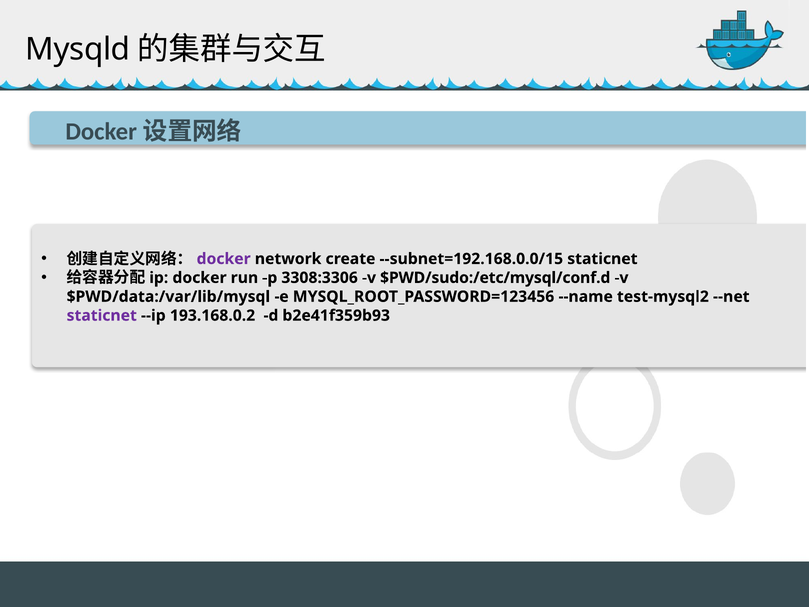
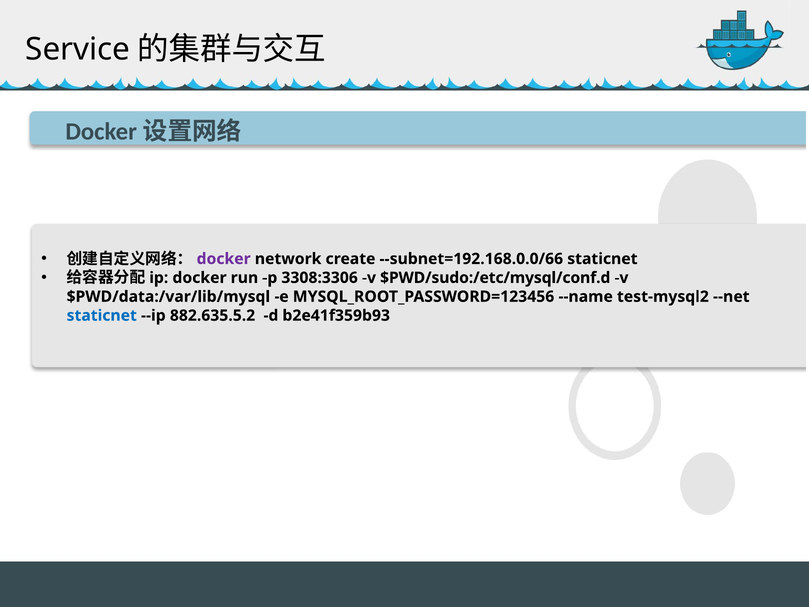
Mysqld: Mysqld -> Service (78, 50)
--subnet=192.168.0.0/15: --subnet=192.168.0.0/15 -> --subnet=192.168.0.0/66 (471, 259)
staticnet colour: purple -> blue (102, 315)
193.168.0.2: 193.168.0.2 -> 882.635.5.2 (213, 315)
